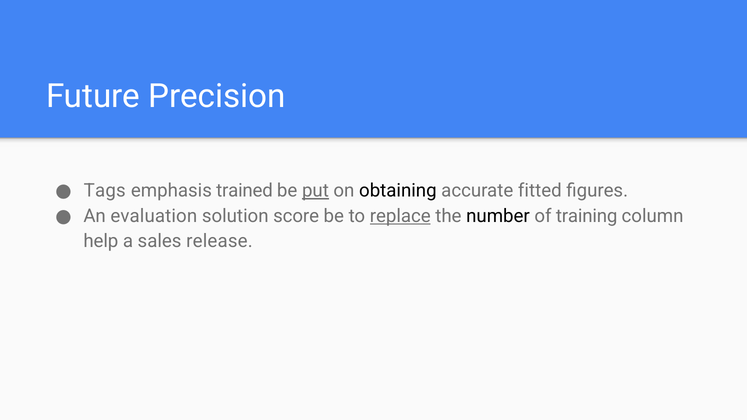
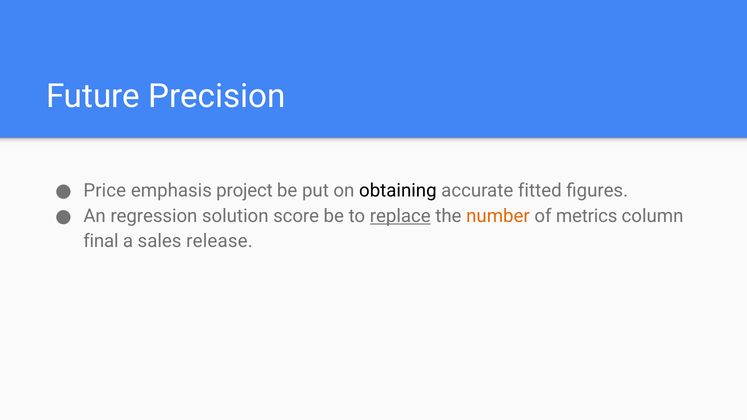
Tags: Tags -> Price (105, 191)
trained: trained -> project (244, 191)
put underline: present -> none (315, 191)
evaluation: evaluation -> regression (154, 216)
number colour: black -> orange (498, 216)
training: training -> metrics (587, 216)
help: help -> final (101, 241)
